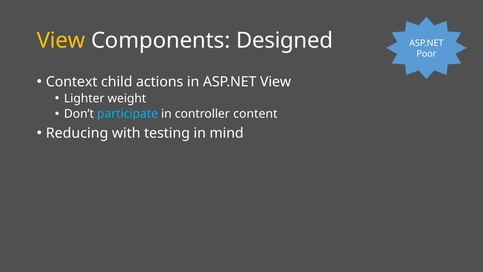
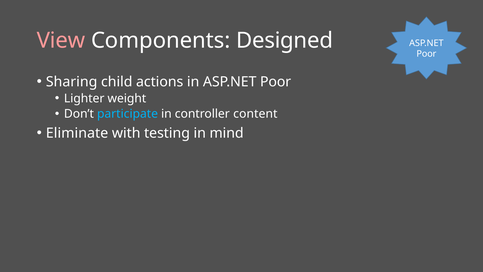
View colour: yellow -> pink (61, 41)
Context: Context -> Sharing (72, 82)
in ASP.NET View: View -> Poor (276, 82)
Reducing: Reducing -> Eliminate (77, 133)
